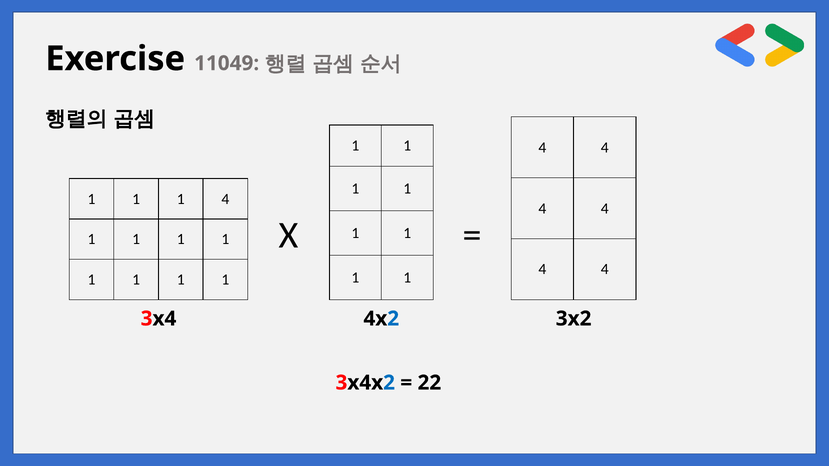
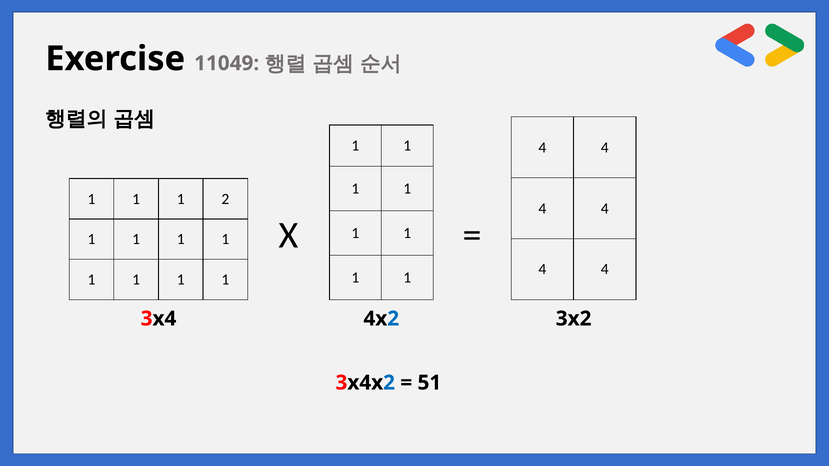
4: 4 -> 2 (225, 199)
22: 22 -> 51 (429, 383)
